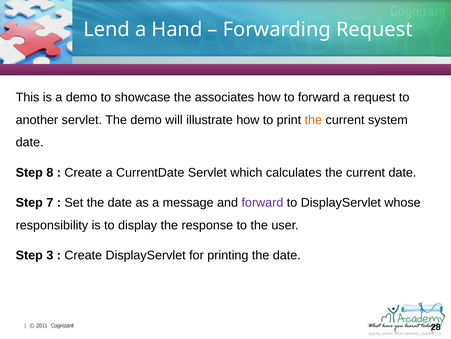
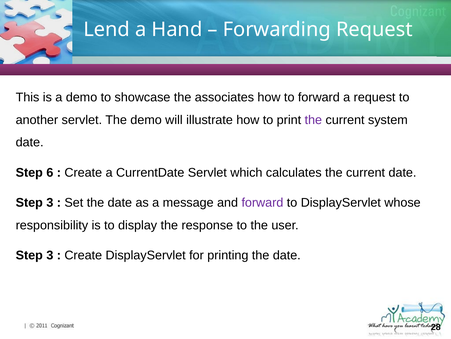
the colour: orange -> purple (313, 120)
8: 8 -> 6 (50, 172)
7: 7 -> 3 (50, 202)
